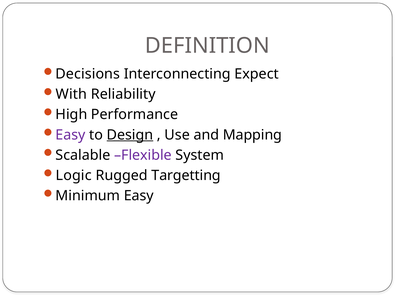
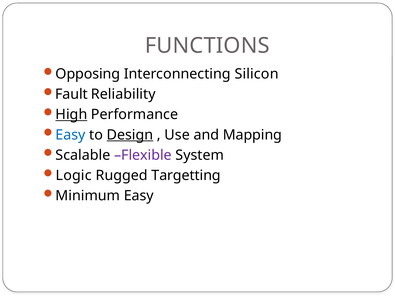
DEFINITION: DEFINITION -> FUNCTIONS (207, 46)
Decisions: Decisions -> Opposing (88, 74)
Expect: Expect -> Silicon (257, 74)
With: With -> Fault (71, 94)
High underline: none -> present (71, 115)
Easy colour: purple -> blue (71, 135)
